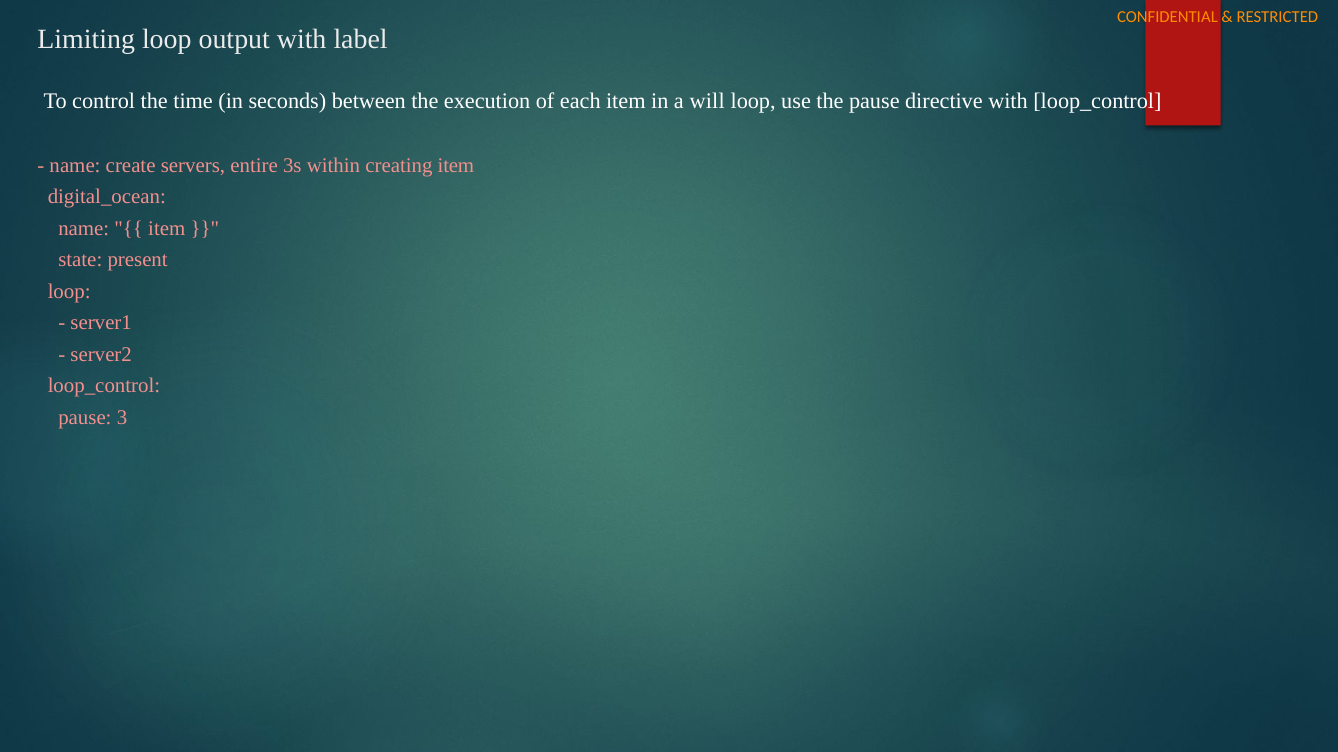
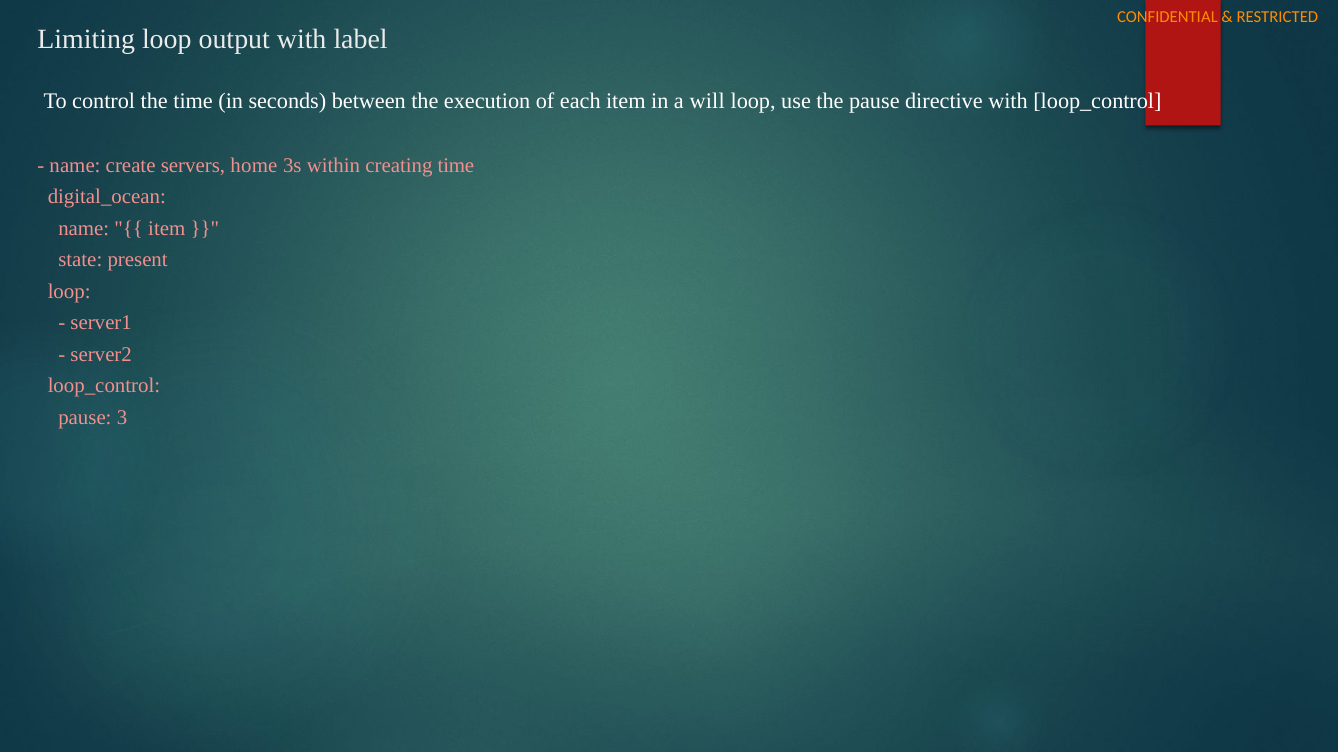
entire: entire -> home (254, 165)
creating item: item -> time (456, 165)
